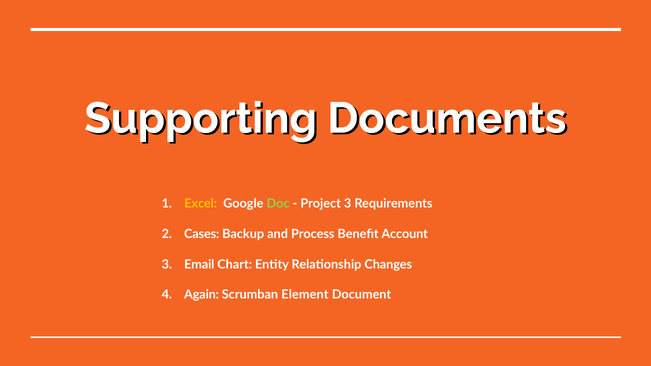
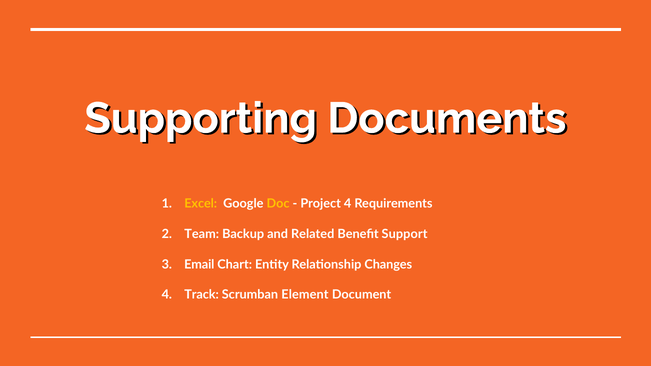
Doc colour: light green -> yellow (278, 204)
Project 3: 3 -> 4 (348, 204)
Cases: Cases -> Team (202, 234)
Process: Process -> Related (313, 234)
Account: Account -> Support (405, 234)
Again: Again -> Track (202, 295)
